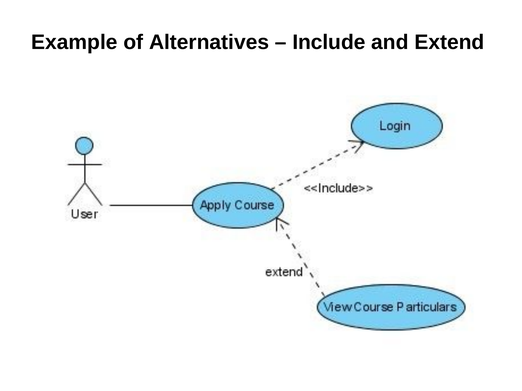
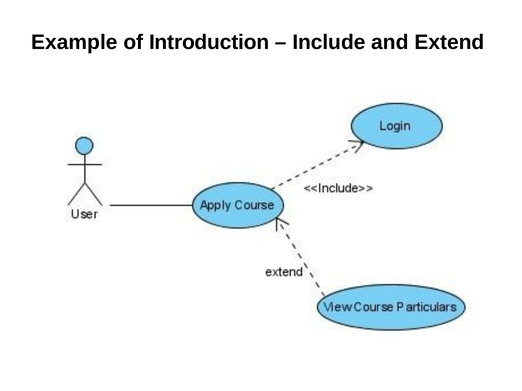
Alternatives: Alternatives -> Introduction (209, 42)
